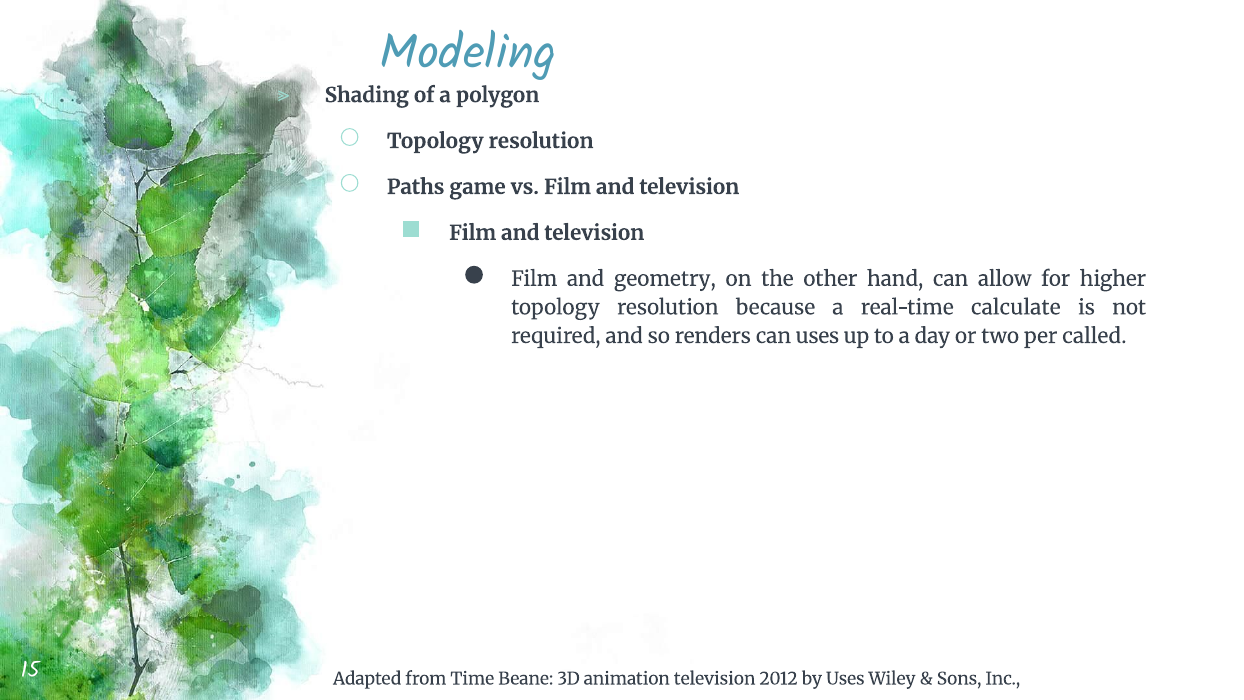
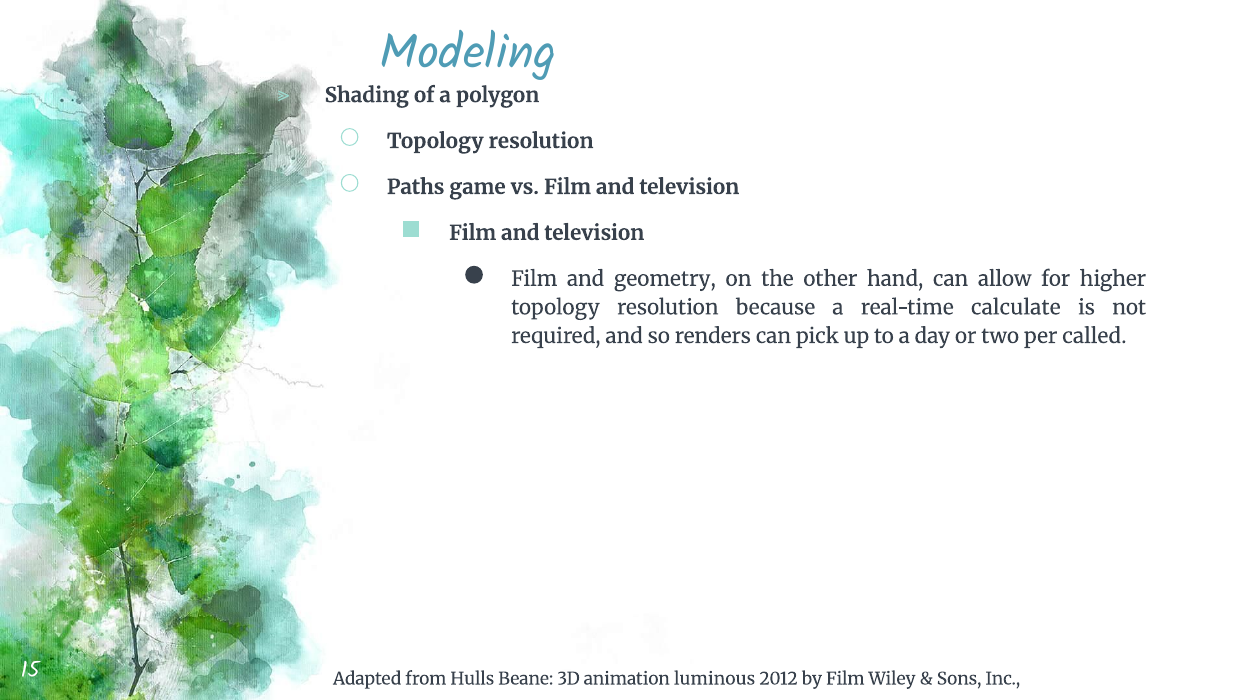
can uses: uses -> pick (817, 336)
Time: Time -> Hulls (472, 679)
animation television: television -> luminous (715, 679)
by Uses: Uses -> Film (845, 679)
